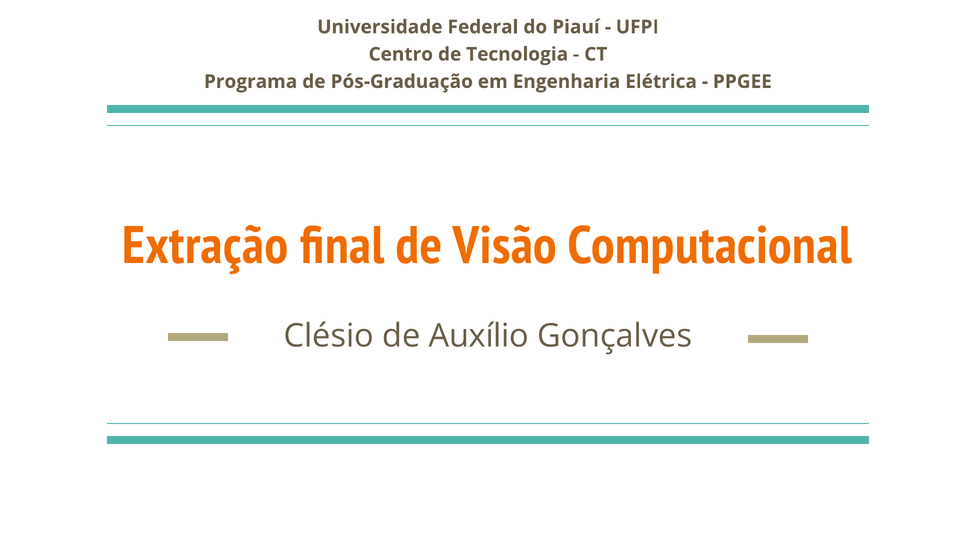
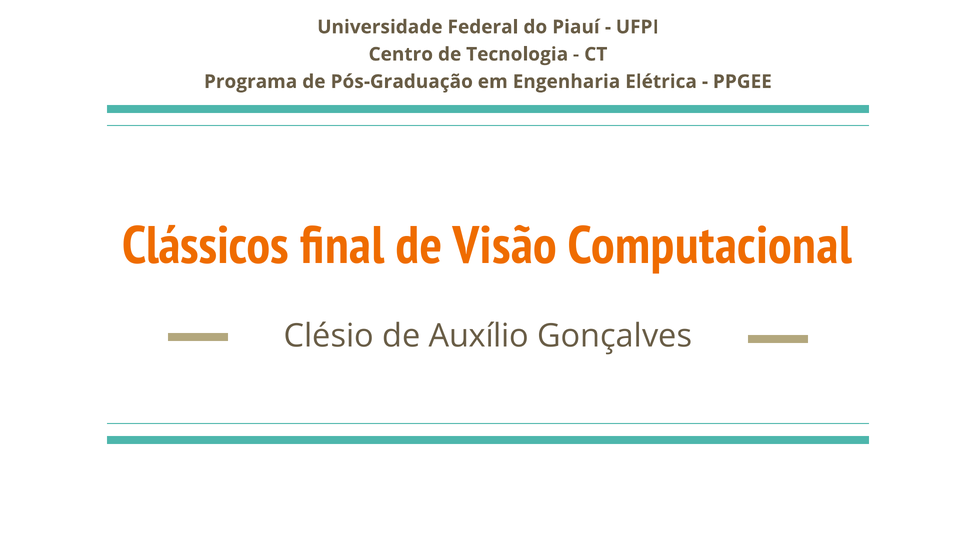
Extração: Extração -> Clássicos (206, 246)
